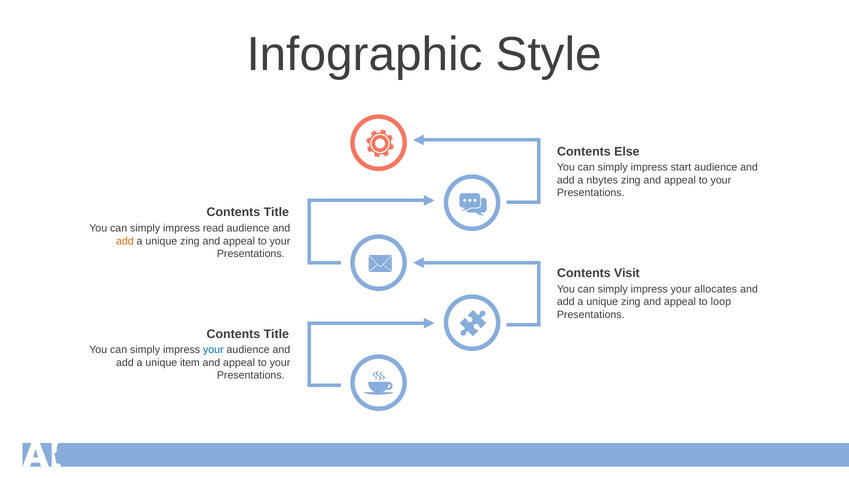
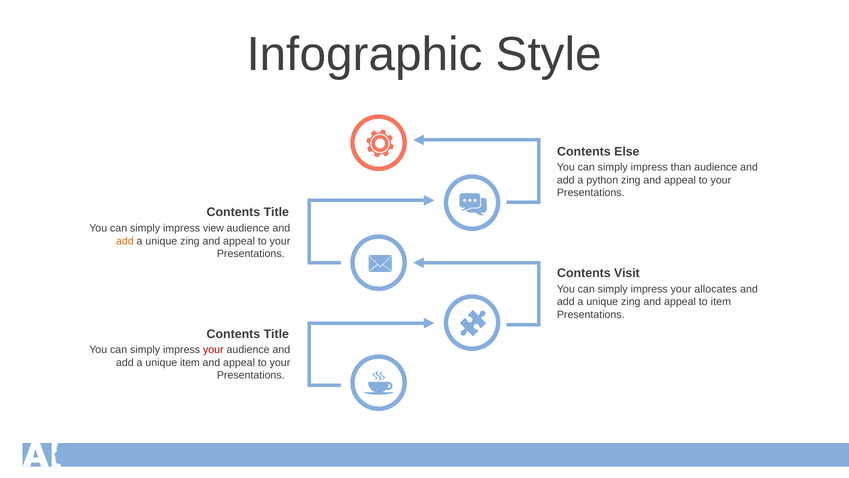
start: start -> than (681, 167)
nbytes: nbytes -> python (602, 180)
read: read -> view (213, 228)
to loop: loop -> item (721, 302)
your colour: blue -> red (213, 350)
